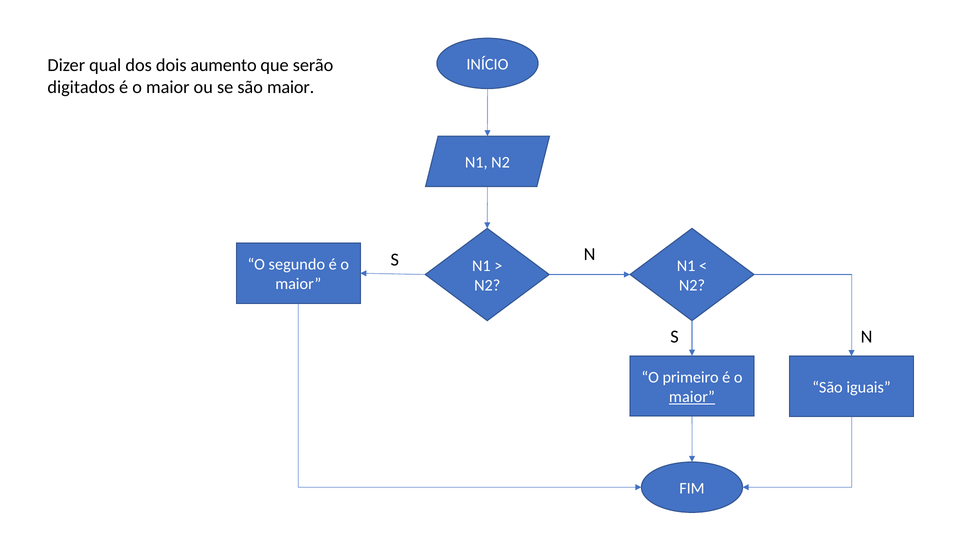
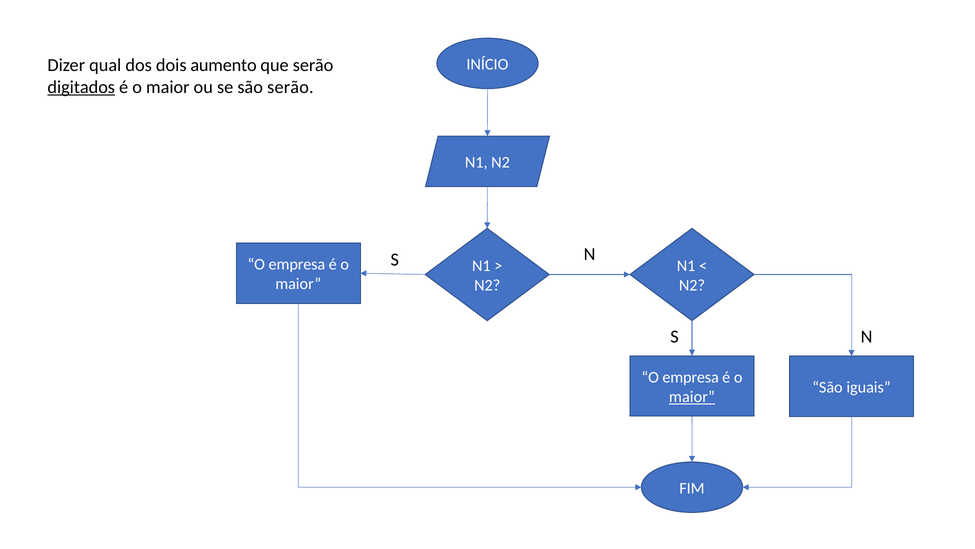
digitados underline: none -> present (81, 87)
são maior: maior -> serão (290, 87)
segundo: segundo -> empresa (297, 264)
primeiro: primeiro -> empresa (691, 377)
